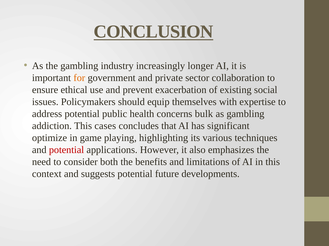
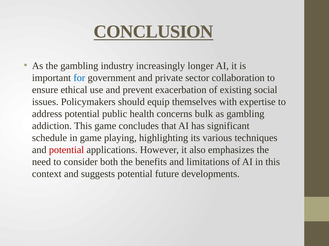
for colour: orange -> blue (79, 78)
This cases: cases -> game (105, 126)
optimize: optimize -> schedule (50, 138)
